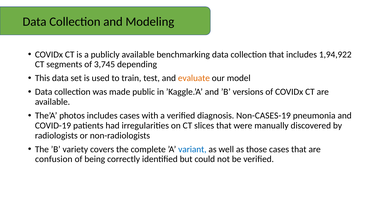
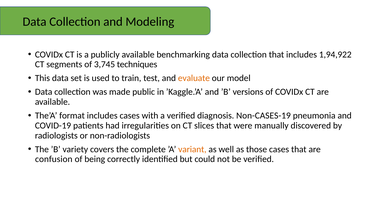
depending: depending -> techniques (137, 64)
photos: photos -> format (72, 116)
variant colour: blue -> orange (192, 149)
